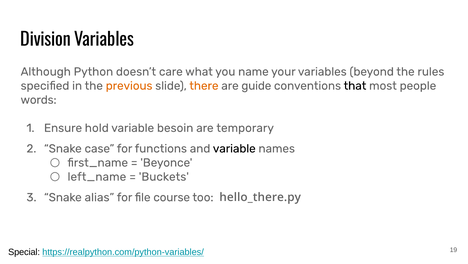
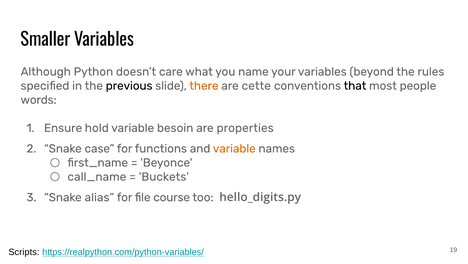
Division: Division -> Smaller (45, 40)
previous colour: orange -> black (129, 86)
guide: guide -> cette (256, 86)
temporary: temporary -> properties (245, 128)
variable colour: black -> orange (234, 148)
left_name: left_name -> call_name (97, 176)
hello_there.py: hello_there.py -> hello_digits.py (260, 197)
Special: Special -> Scripts (24, 251)
